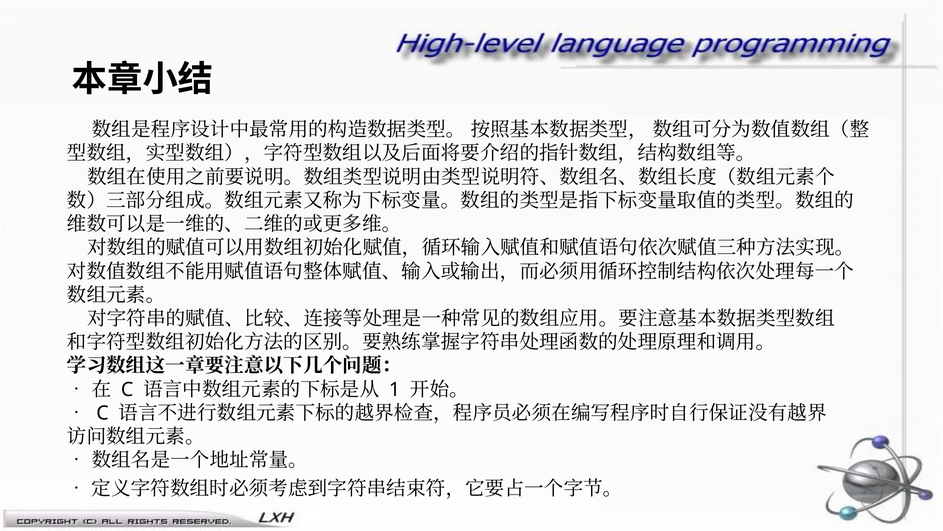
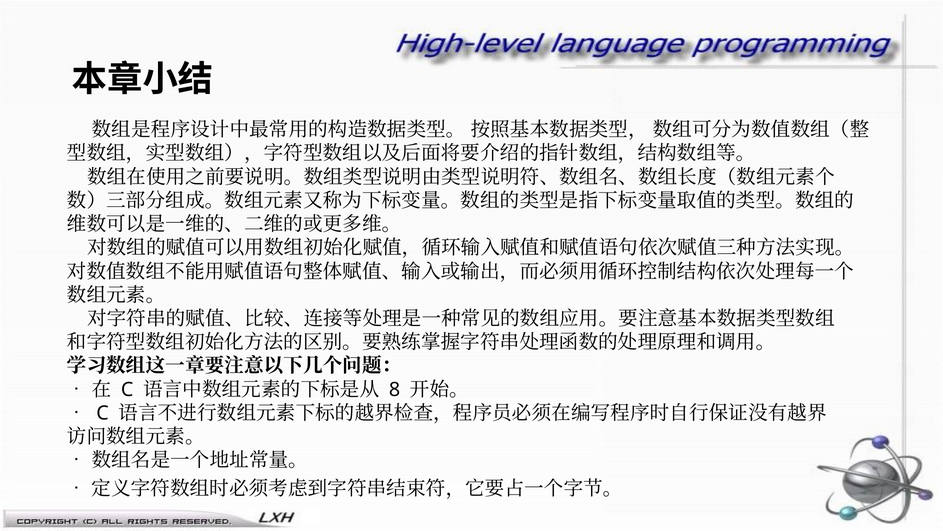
1: 1 -> 8 (395, 389)
